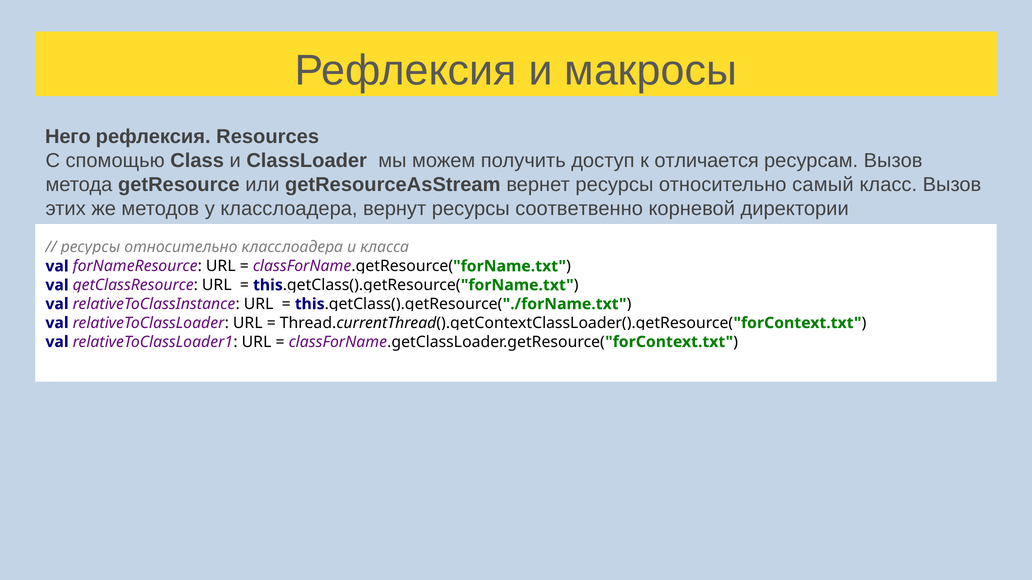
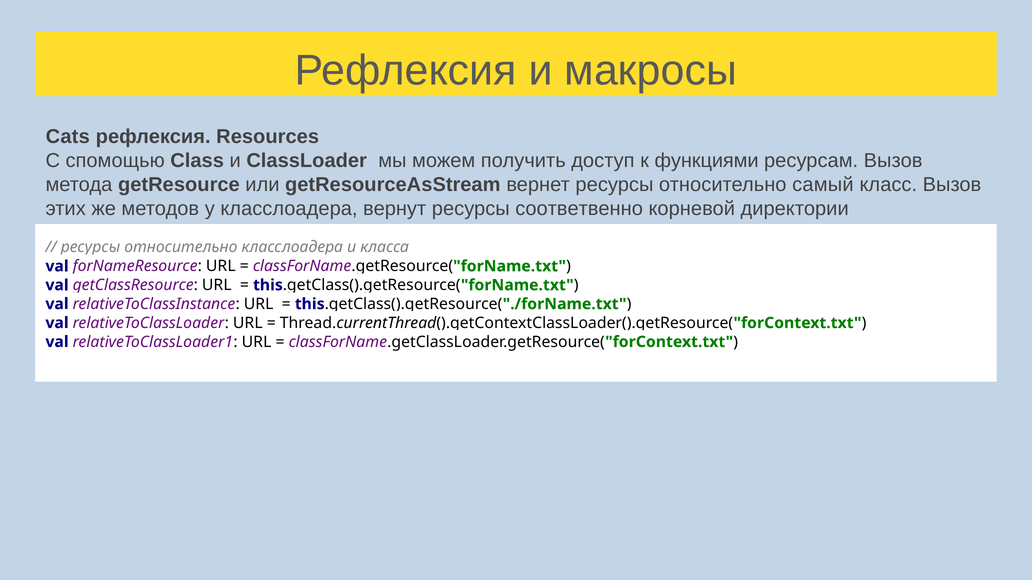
Него: Него -> Cats (68, 137)
отличается: отличается -> функциями (707, 161)
